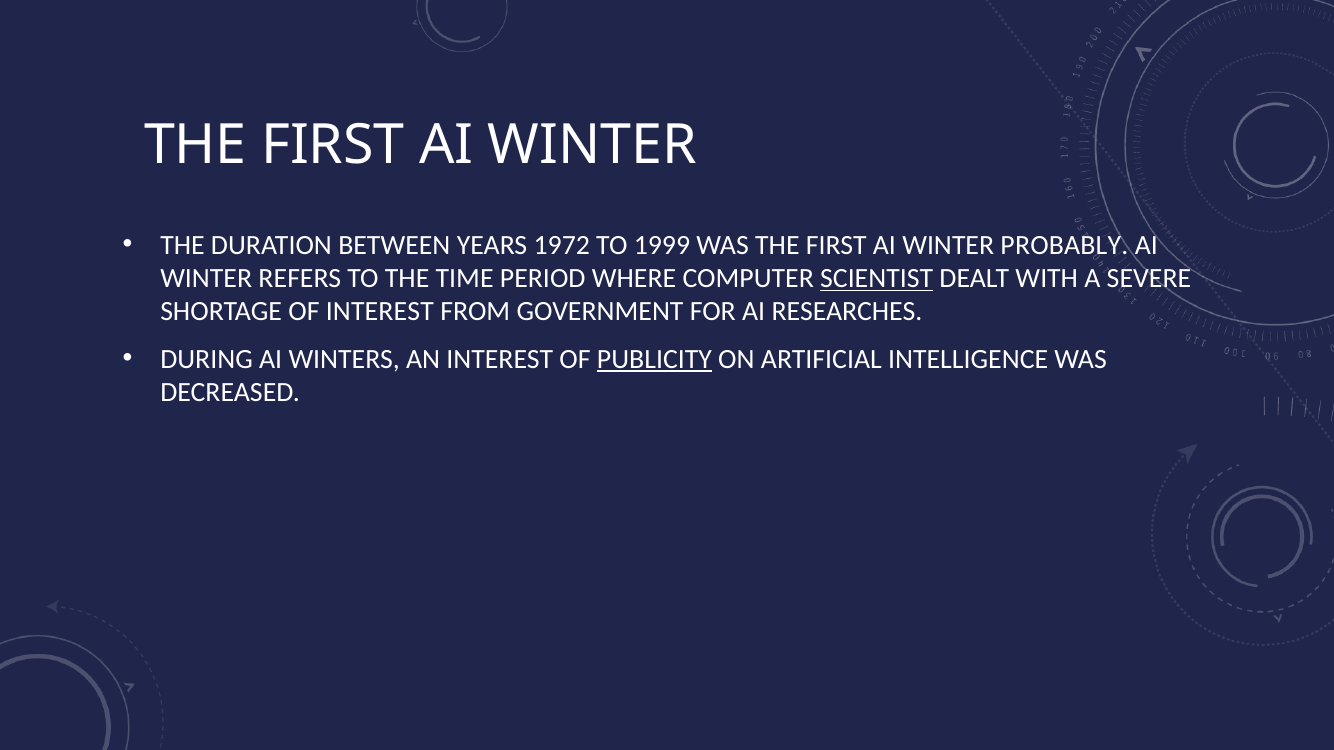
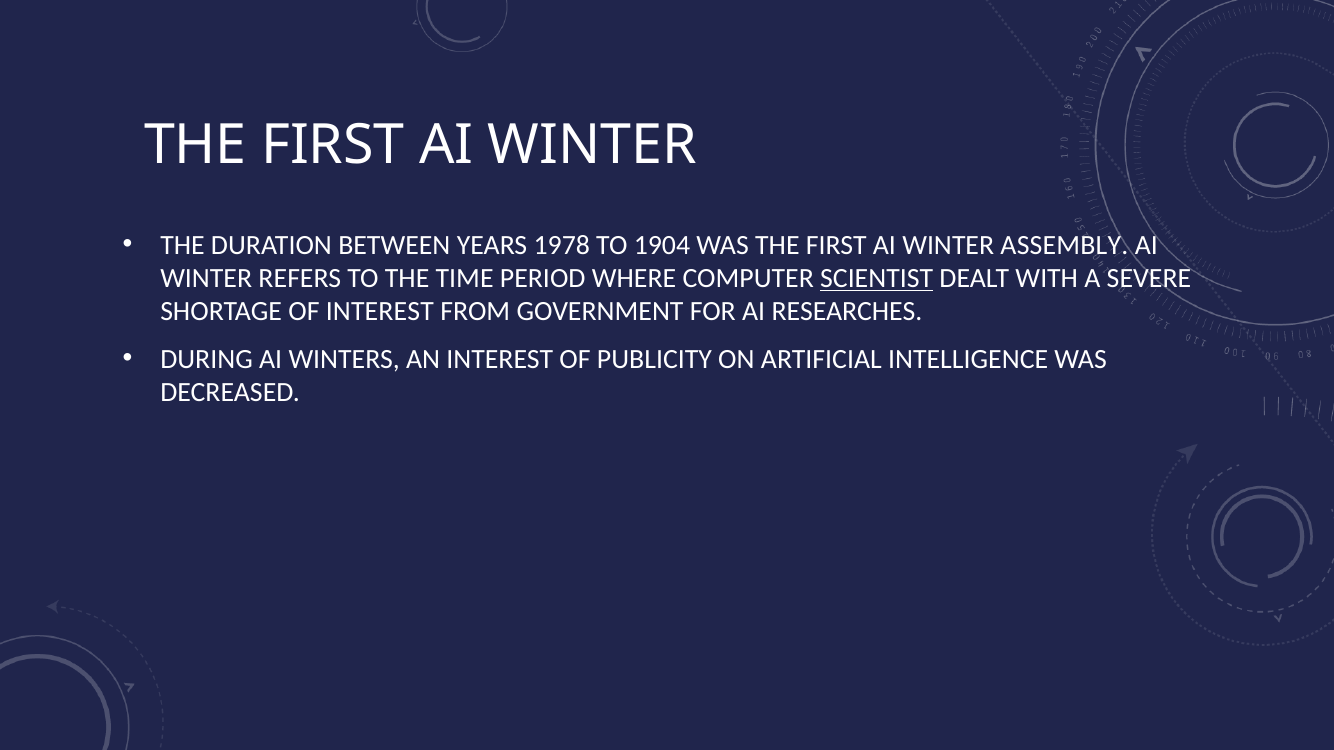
1972: 1972 -> 1978 (562, 245)
1999: 1999 -> 1904 (662, 245)
PROBABLY: PROBABLY -> ASSEMBLY (1064, 245)
PUBLICITY underline: present -> none (654, 359)
